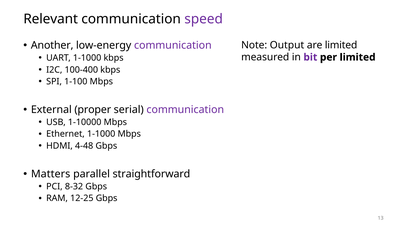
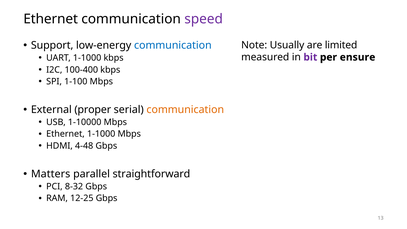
Relevant: Relevant -> Ethernet (51, 19)
Another: Another -> Support (52, 45)
communication colour: purple -> blue (173, 45)
Output: Output -> Usually (287, 45)
per limited: limited -> ensure (358, 57)
communication colour: purple -> orange (185, 110)
